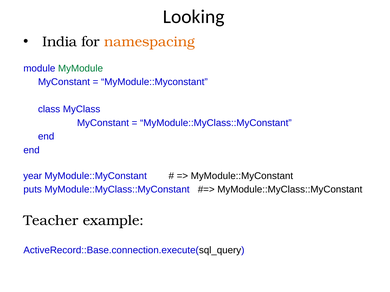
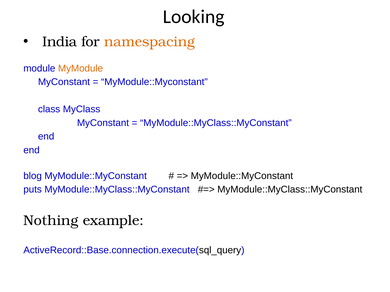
MyModule colour: green -> orange (81, 68)
year: year -> blog (33, 176)
Teacher: Teacher -> Nothing (51, 221)
